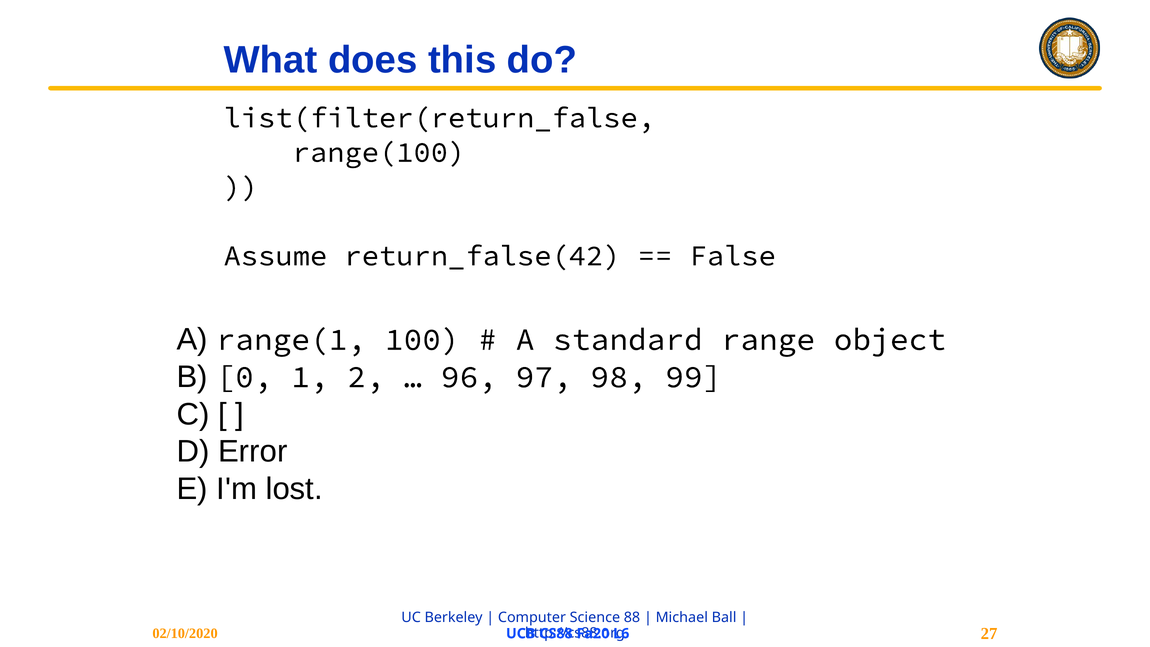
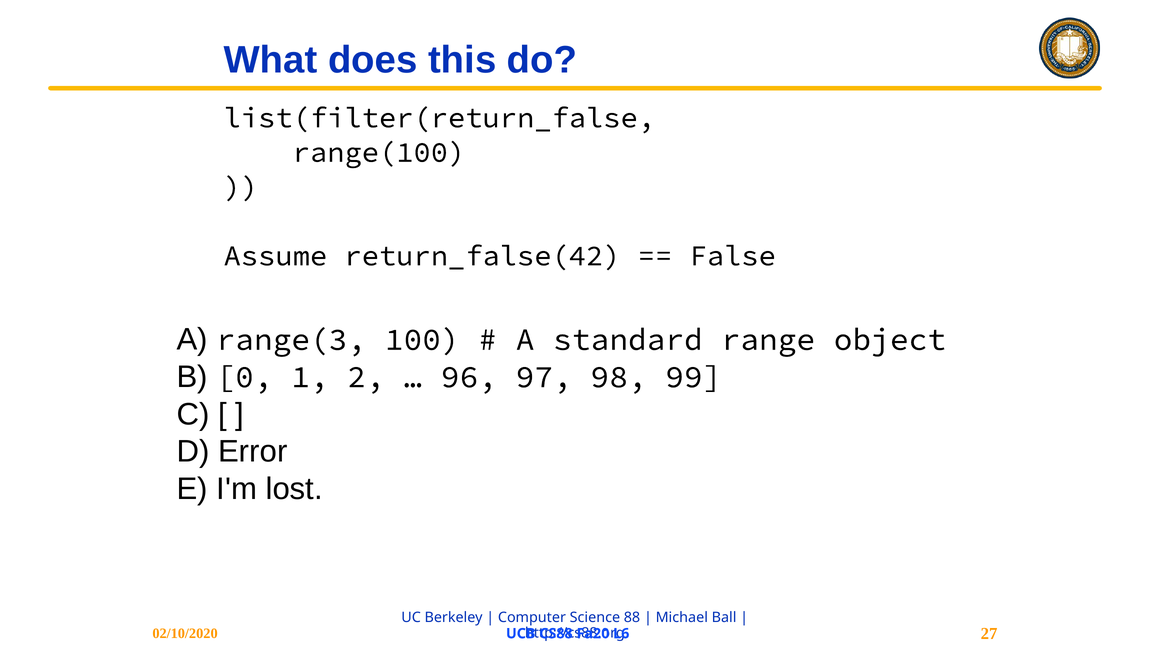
range(1: range(1 -> range(3 (291, 340)
